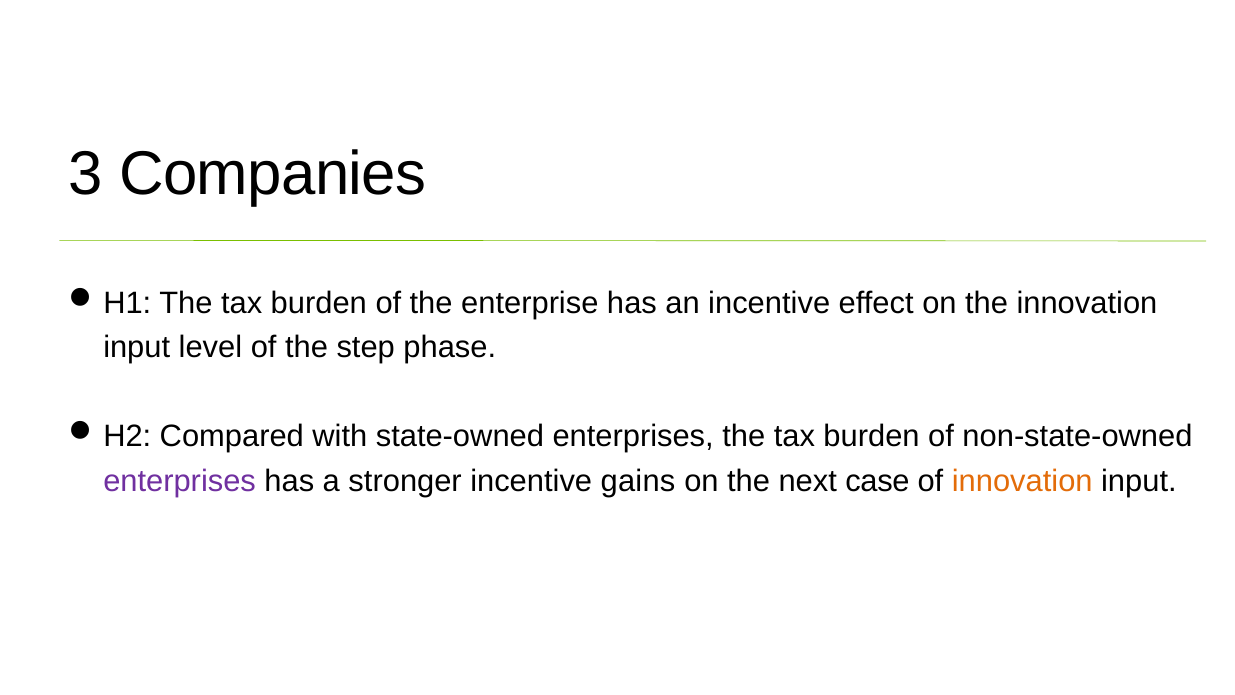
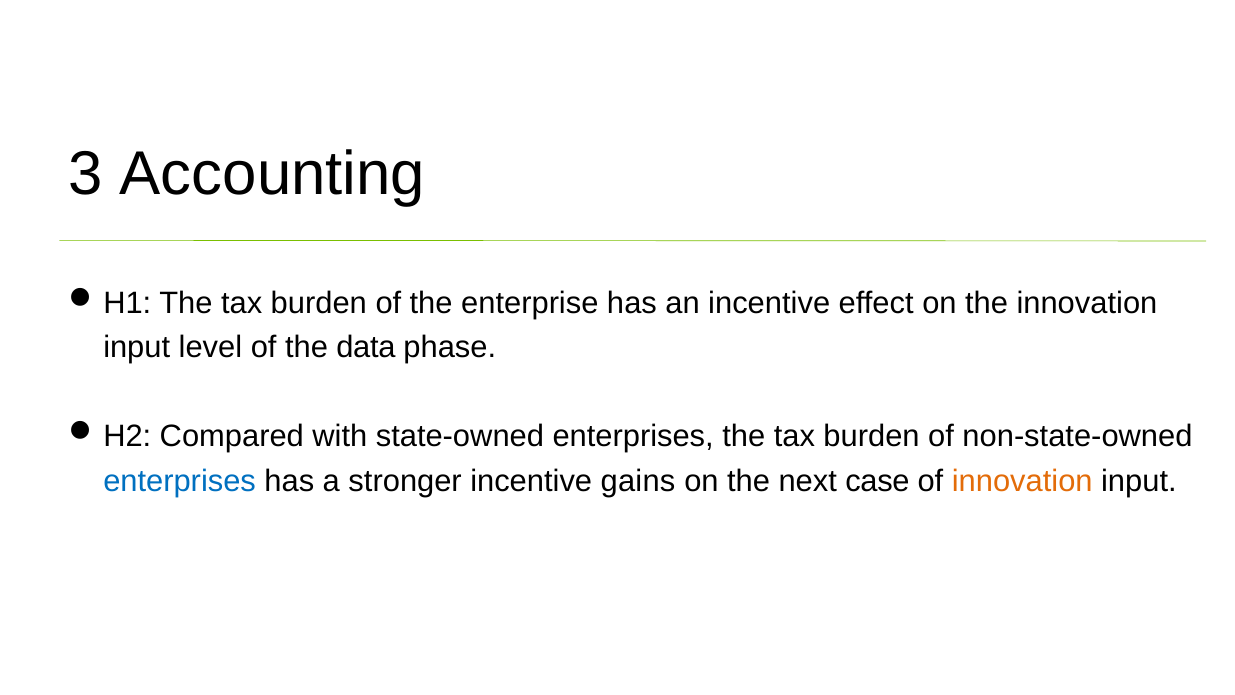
Companies: Companies -> Accounting (272, 174)
step: step -> data (366, 348)
enterprises colour: purple -> blue (180, 481)
